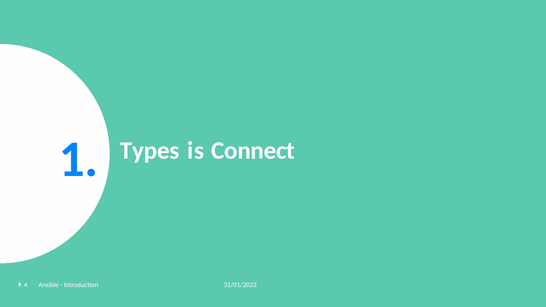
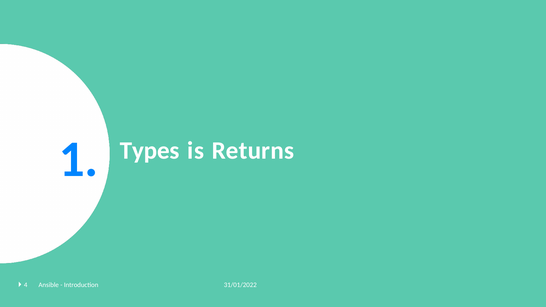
Connect: Connect -> Returns (253, 151)
